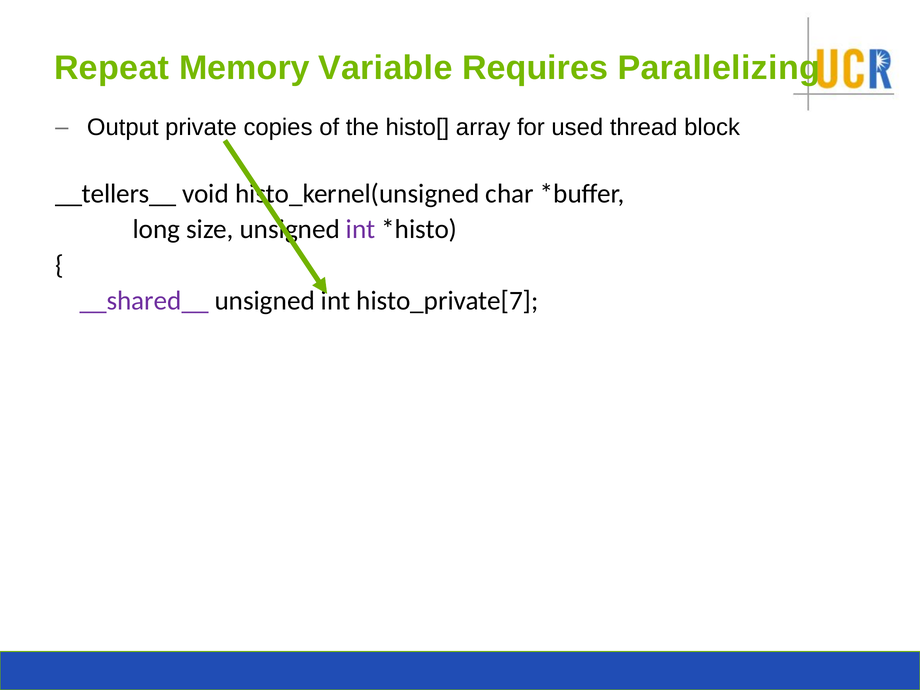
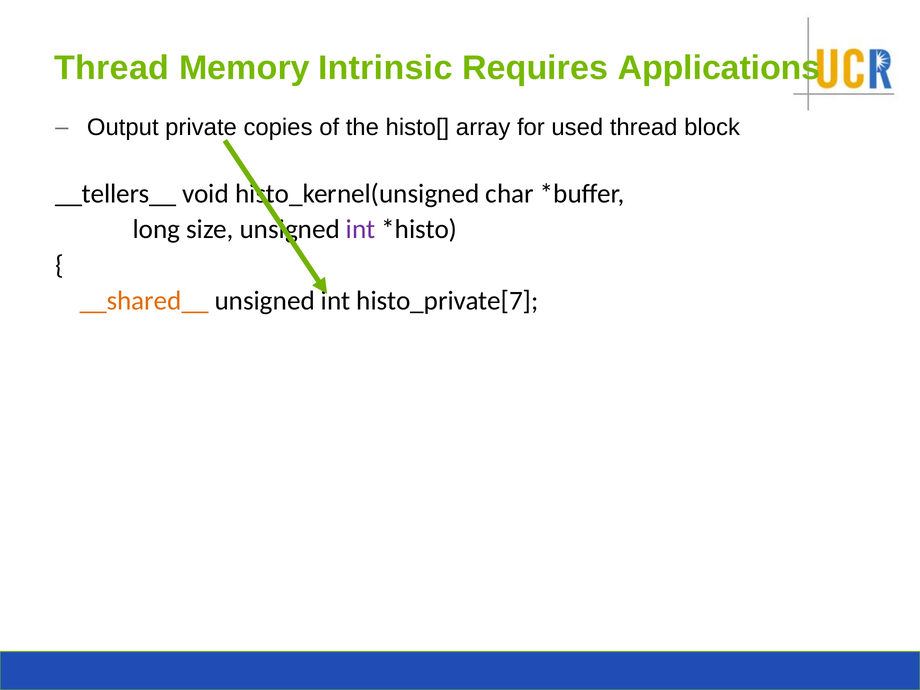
Repeat: Repeat -> Thread (112, 68)
Variable: Variable -> Intrinsic (385, 68)
Parallelizing: Parallelizing -> Applications (719, 68)
__shared__ colour: purple -> orange (144, 301)
